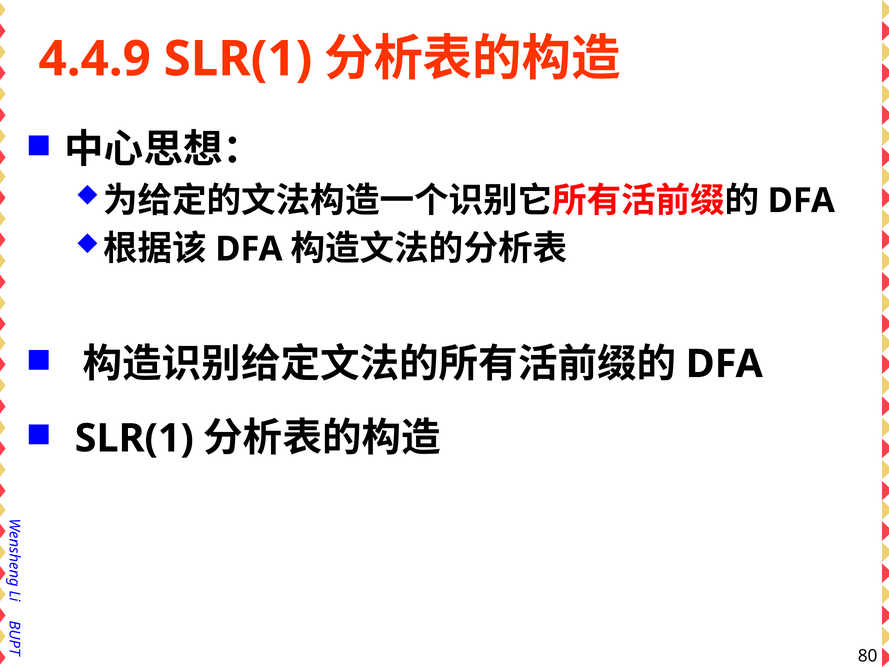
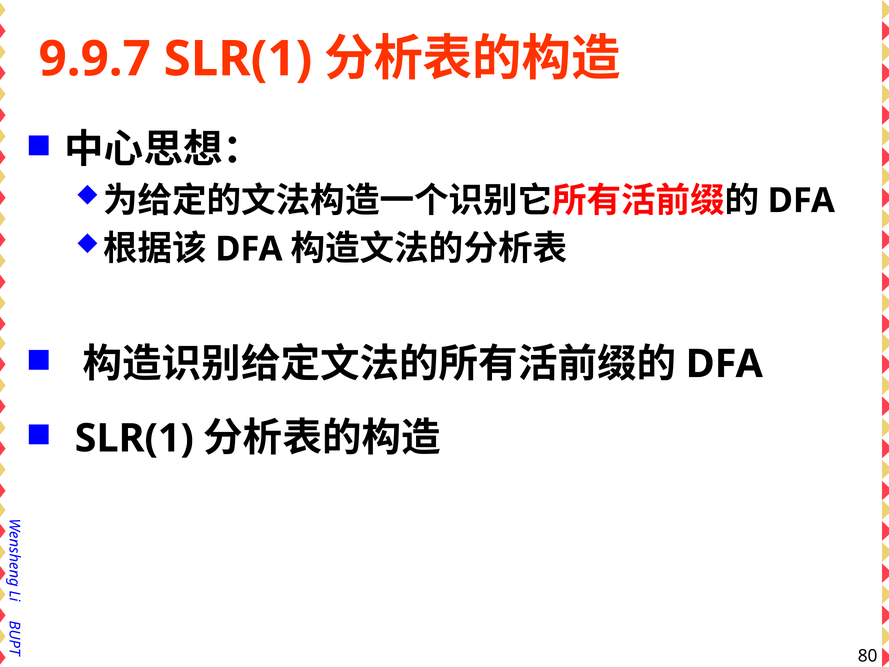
4.4.9: 4.4.9 -> 9.9.7 (95, 59)
